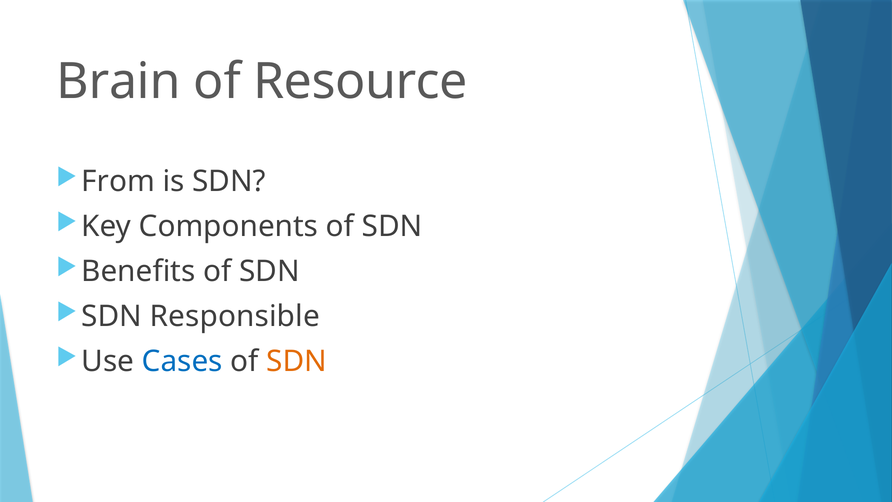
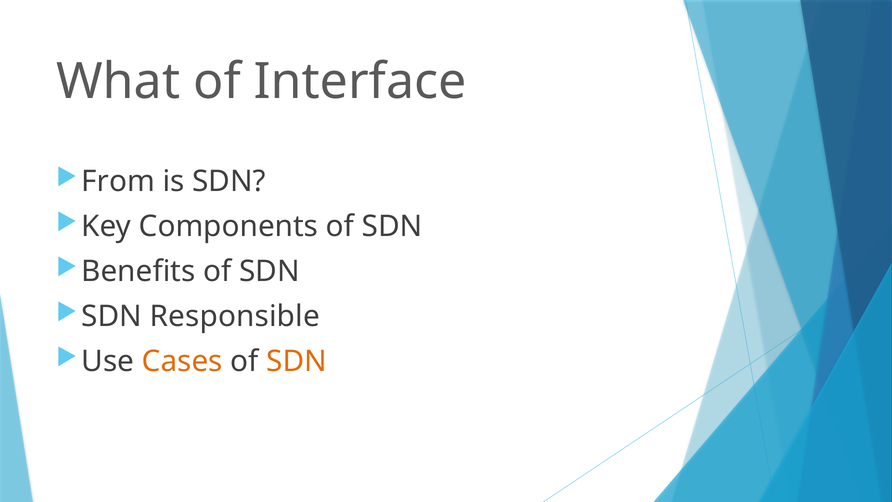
Brain: Brain -> What (118, 82)
Resource: Resource -> Interface (360, 82)
Cases colour: blue -> orange (182, 361)
